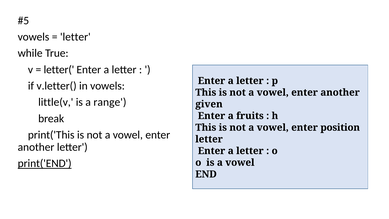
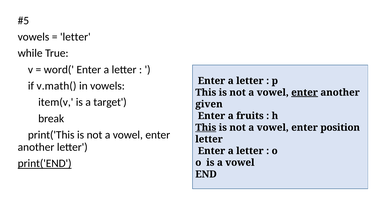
letter(: letter( -> word( (59, 70)
v.letter(: v.letter( -> v.math( (56, 86)
enter underline: none -> present (305, 92)
little(v: little(v -> item(v (56, 102)
range: range -> target (110, 102)
This underline: none -> present (206, 127)
